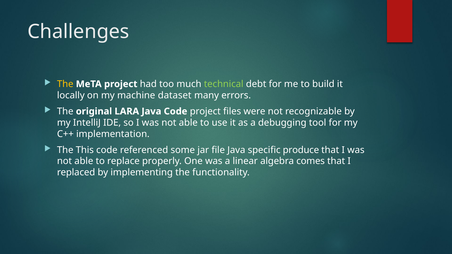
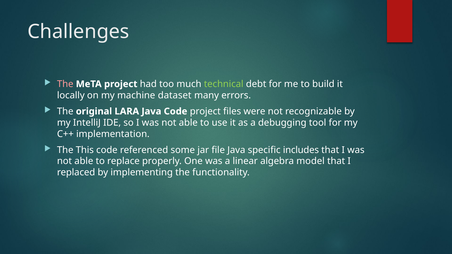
The colour: yellow -> pink (65, 84)
produce: produce -> includes (301, 150)
comes: comes -> model (311, 161)
